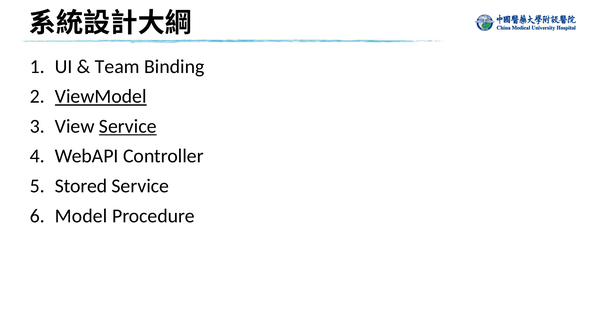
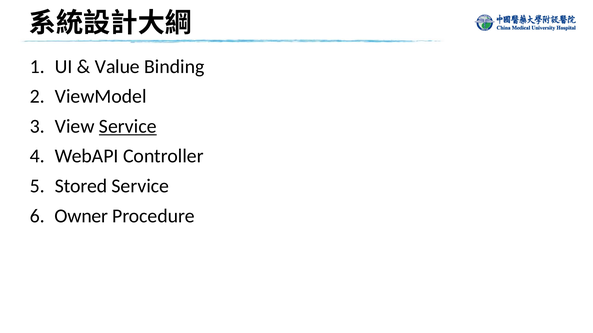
Team: Team -> Value (117, 67)
ViewModel underline: present -> none (101, 97)
Model: Model -> Owner (81, 216)
